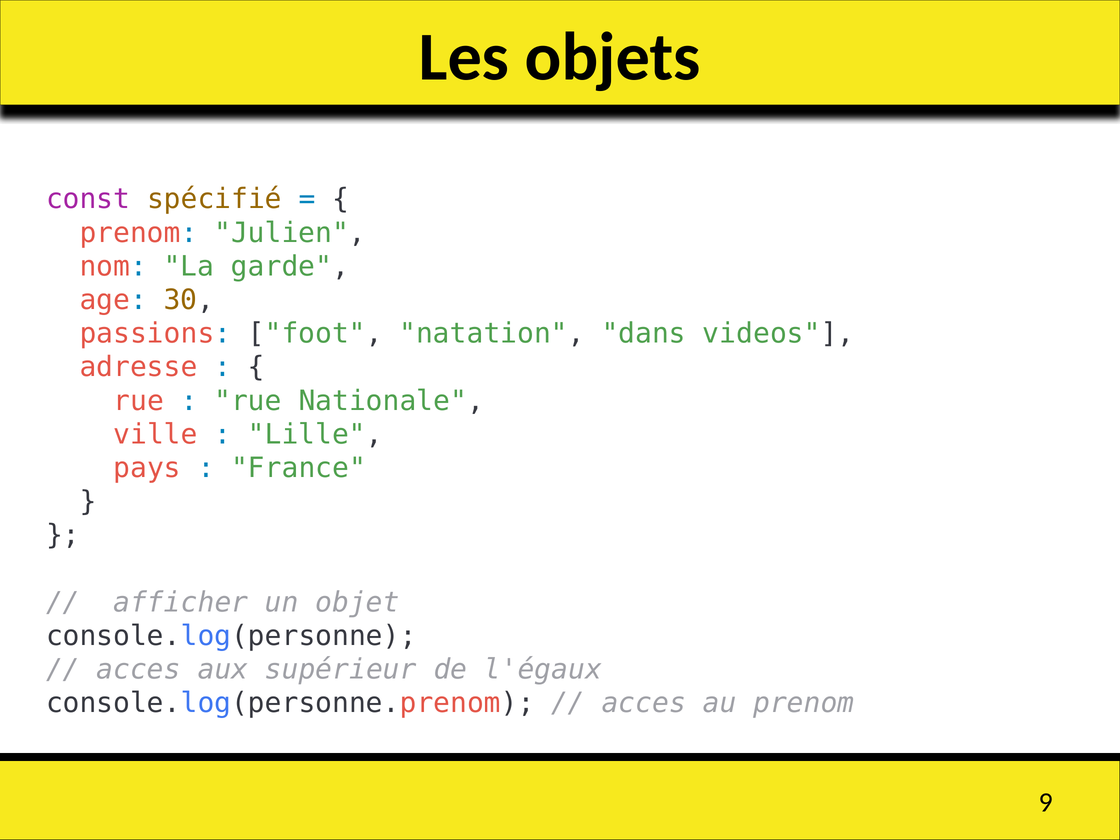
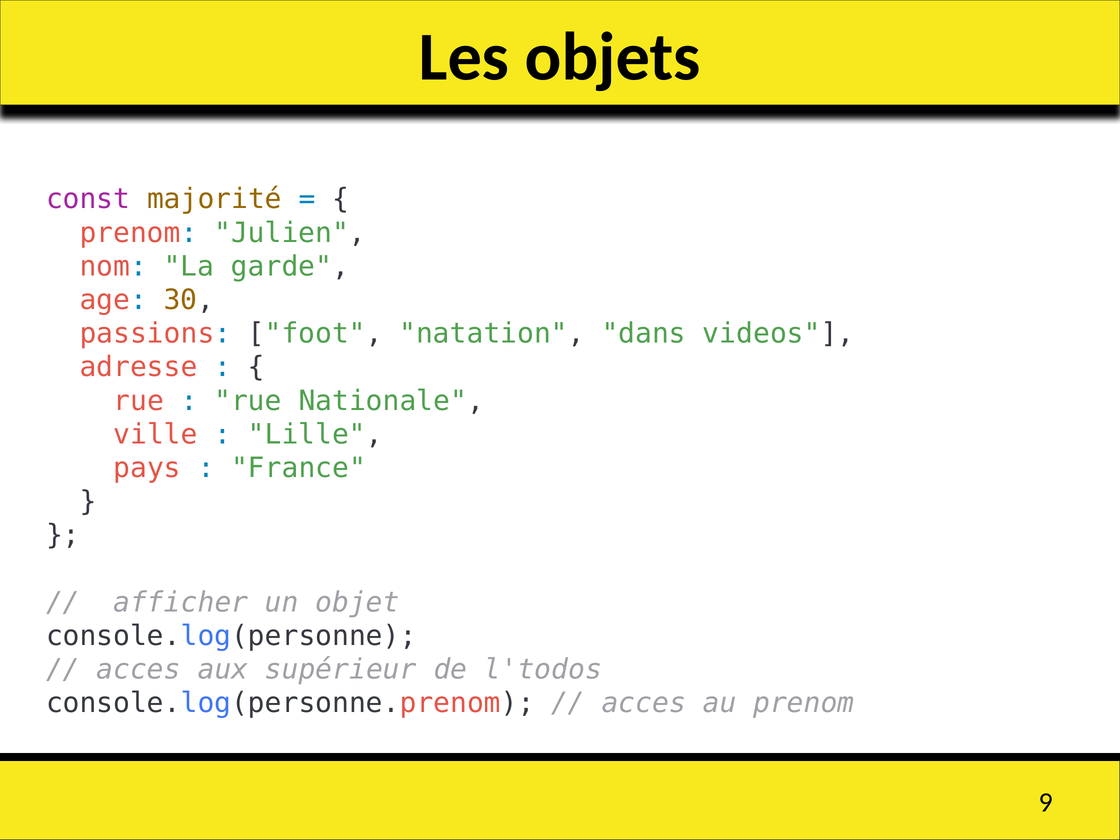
spécifié: spécifié -> majorité (214, 199)
l'égaux: l'égaux -> l'todos (543, 670)
